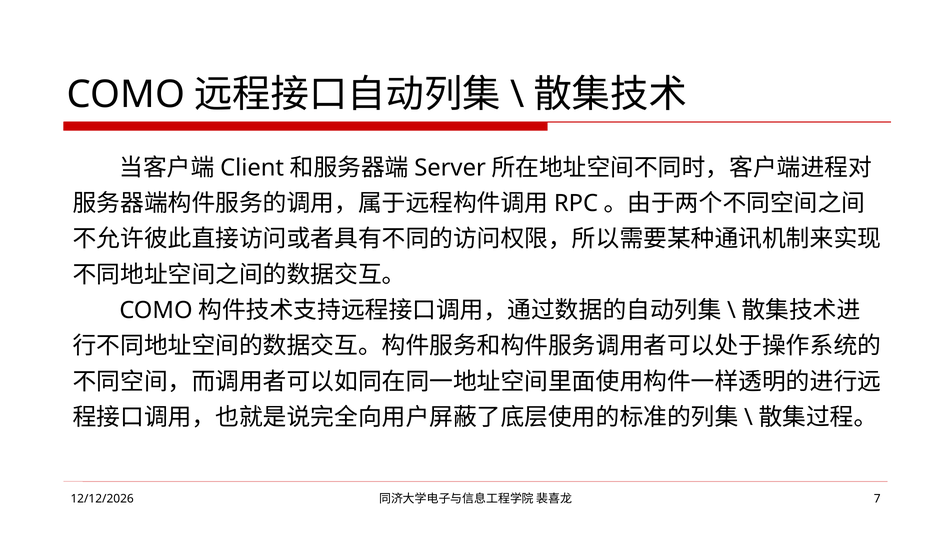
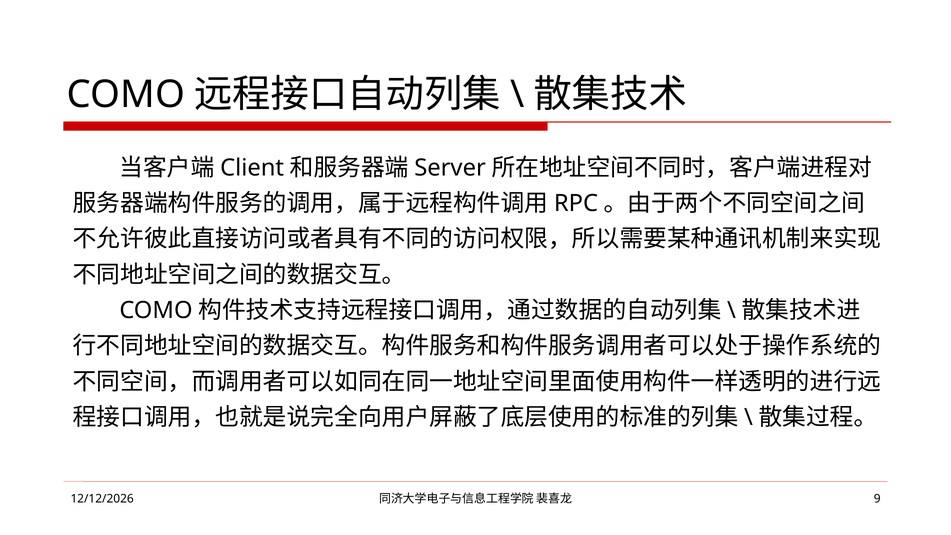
7: 7 -> 9 (877, 499)
